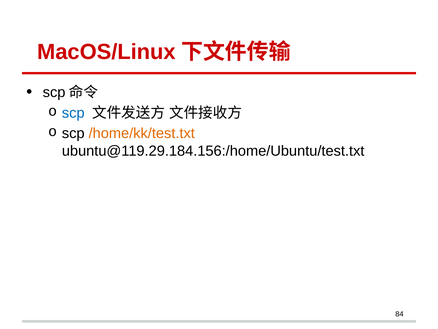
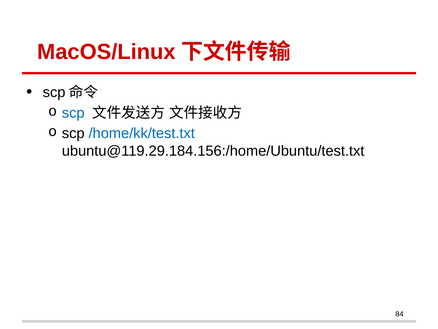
/home/kk/test.txt colour: orange -> blue (142, 133)
